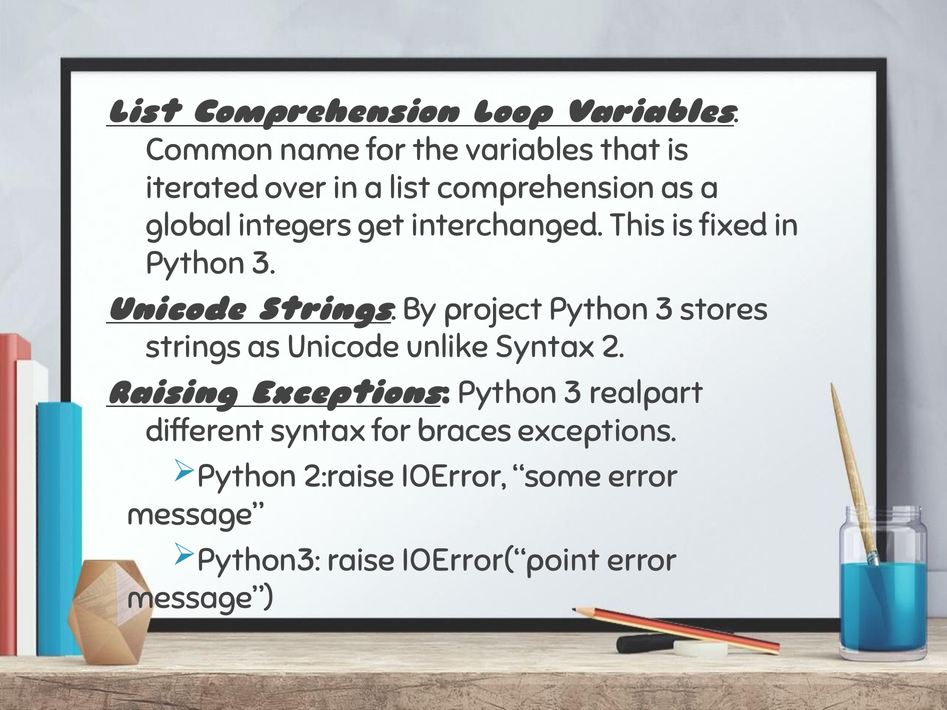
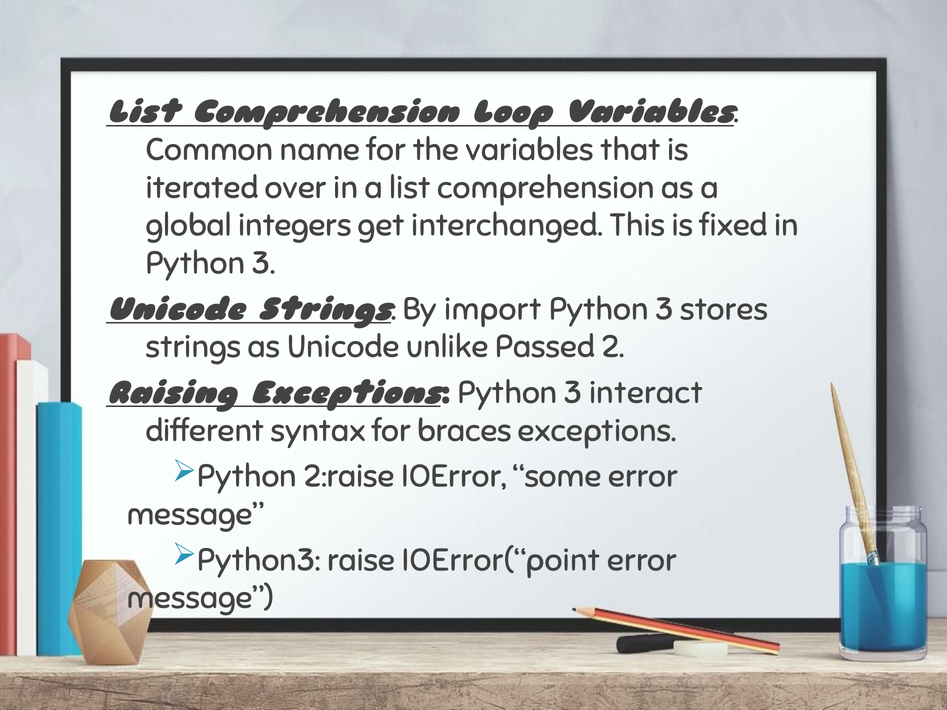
project: project -> import (493, 309)
unlike Syntax: Syntax -> Passed (545, 347)
realpart: realpart -> interact (646, 393)
